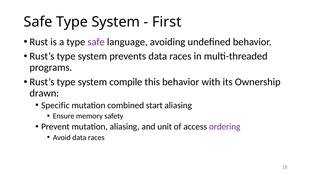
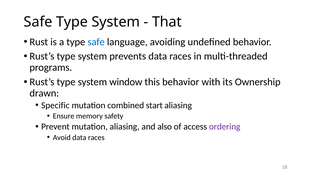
First: First -> That (167, 22)
safe colour: purple -> blue (96, 42)
compile: compile -> window (126, 82)
unit: unit -> also (165, 127)
